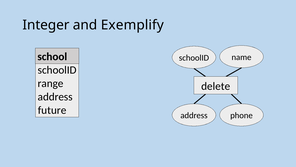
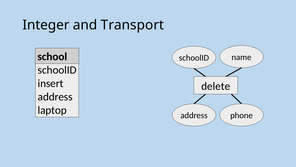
Exemplify: Exemplify -> Transport (132, 25)
range: range -> insert (51, 83)
future: future -> laptop (52, 110)
